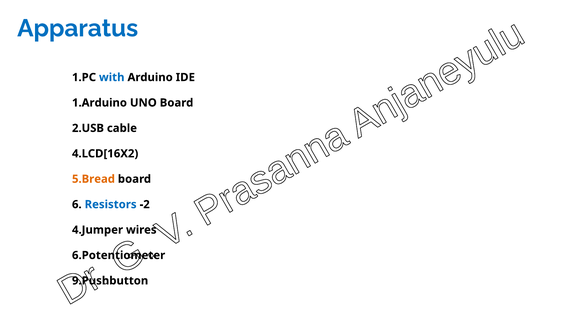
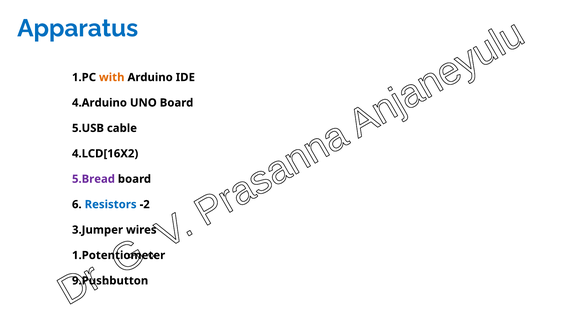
with colour: blue -> orange (112, 77)
1.Arduino: 1.Arduino -> 4.Arduino (99, 103)
2.USB: 2.USB -> 5.USB (88, 128)
5.Bread colour: orange -> purple (93, 179)
4.Jumper: 4.Jumper -> 3.Jumper (98, 230)
6.Potentiometer: 6.Potentiometer -> 1.Potentiometer (119, 255)
